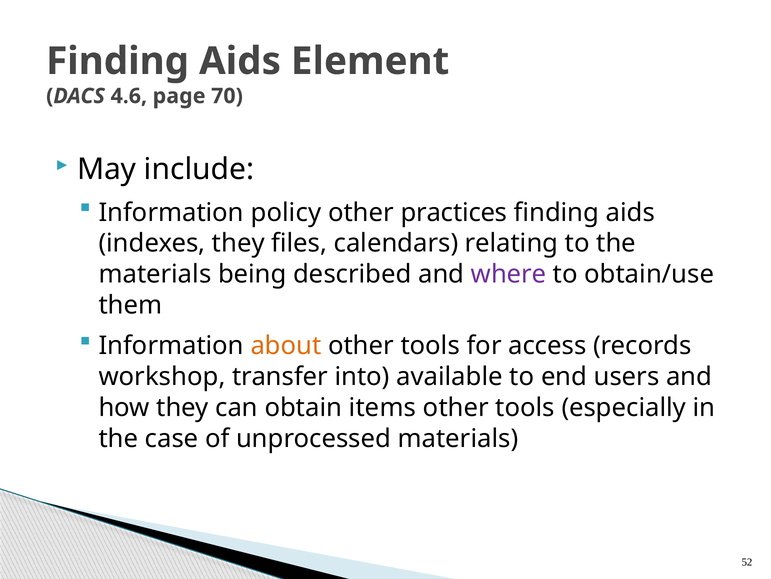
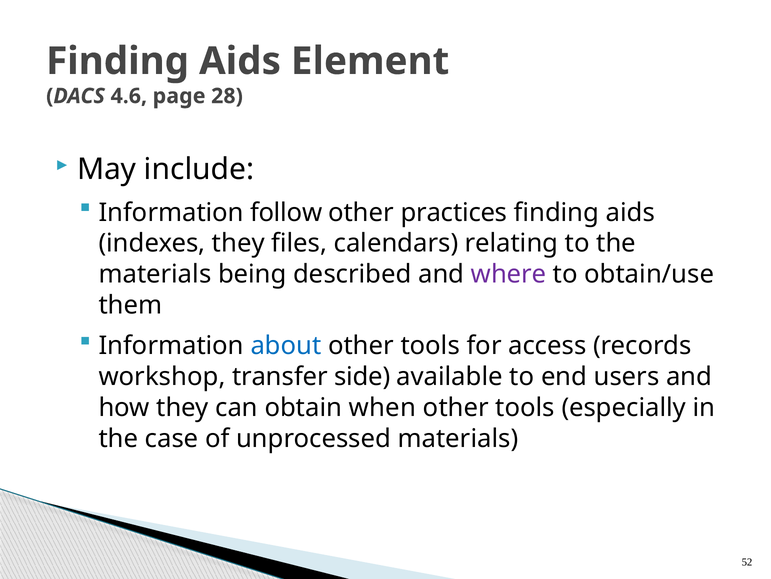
70: 70 -> 28 (227, 96)
policy: policy -> follow (286, 212)
about colour: orange -> blue (286, 346)
into: into -> side (362, 376)
items: items -> when (382, 407)
